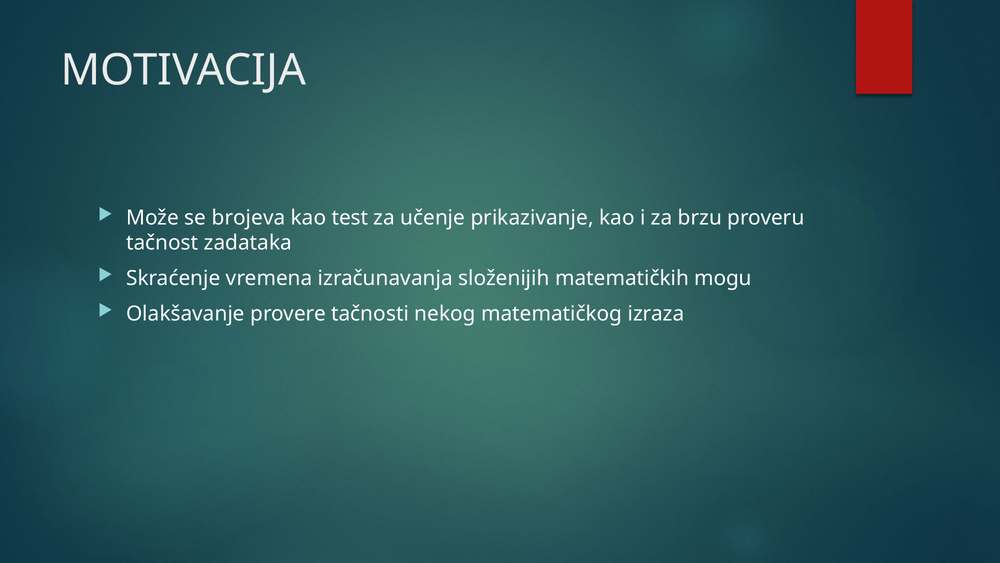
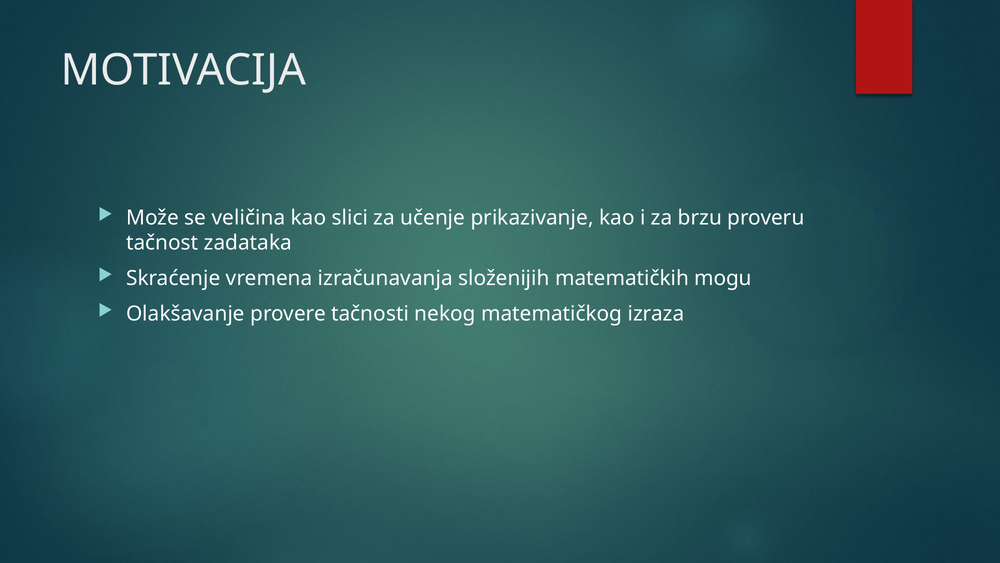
brojeva: brojeva -> veličina (248, 218)
test: test -> slici (350, 218)
